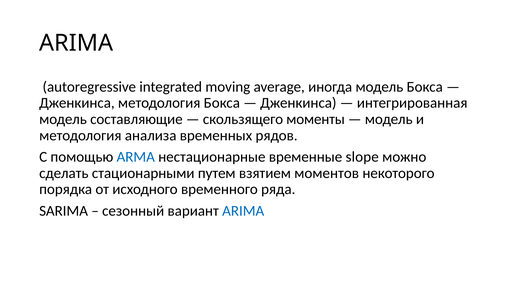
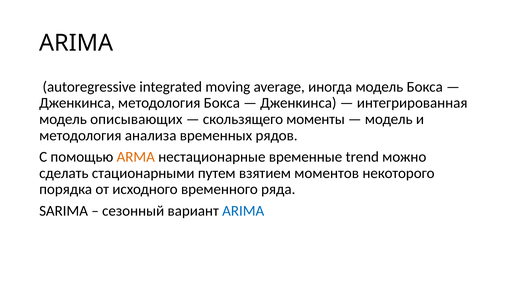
составляющие: составляющие -> описывающих (136, 119)
ARMA colour: blue -> orange (136, 157)
slope: slope -> trend (362, 157)
